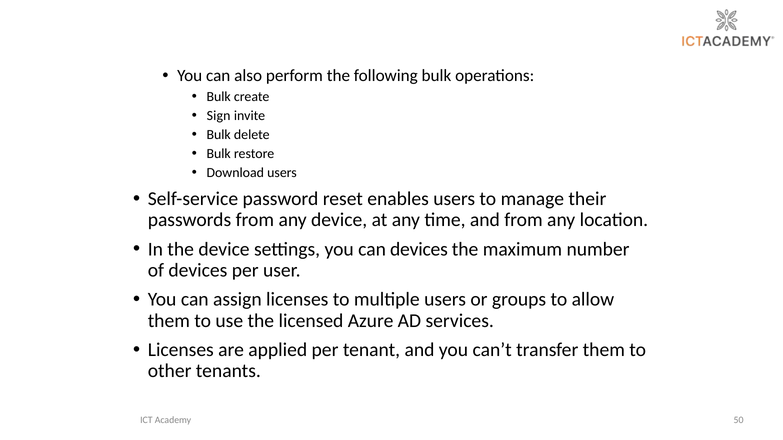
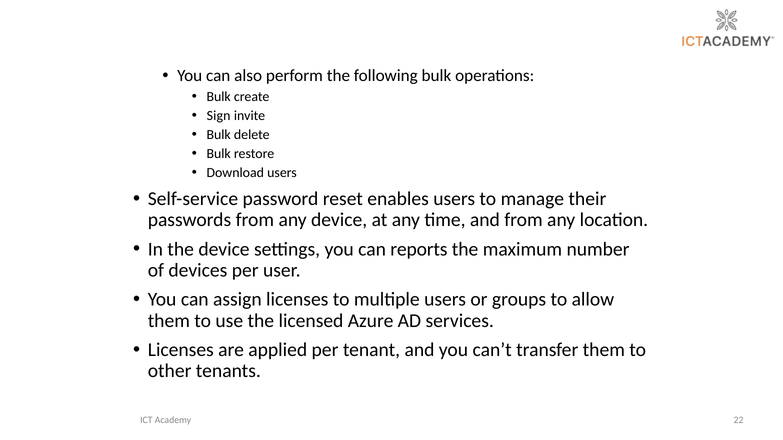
can devices: devices -> reports (419, 249)
50: 50 -> 22 (739, 421)
